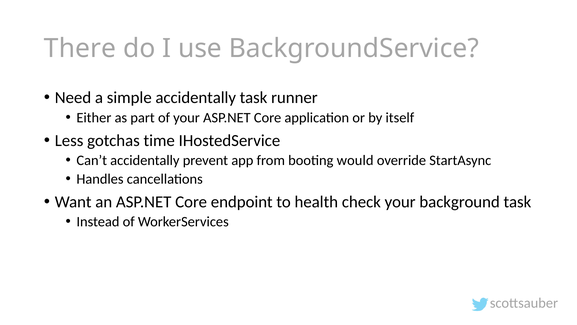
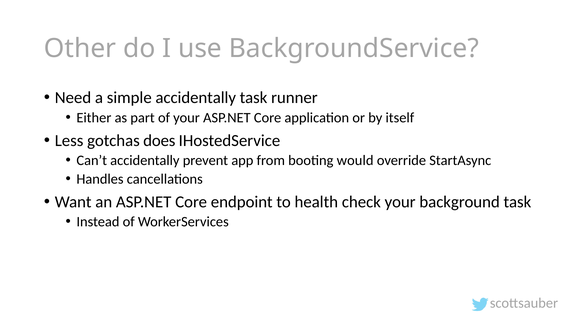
There: There -> Other (80, 48)
time: time -> does (159, 140)
